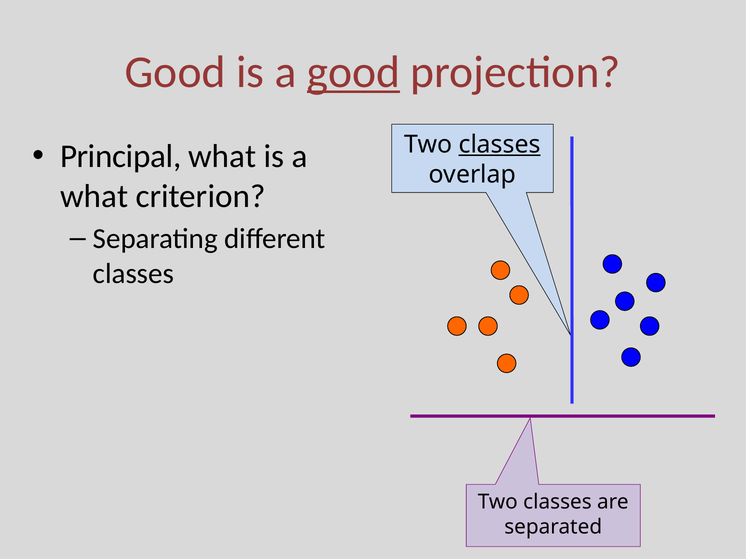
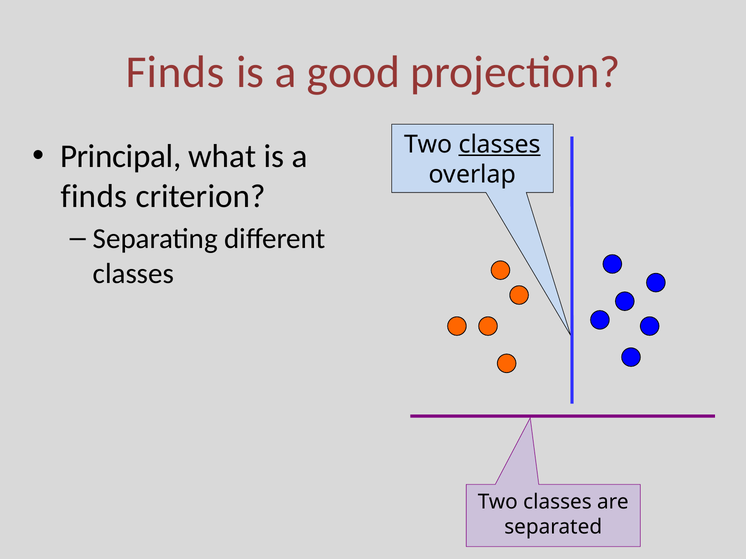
Good: Good -> Finds (175, 72)
good underline: present -> none (353, 72)
what: what -> finds (94, 196)
